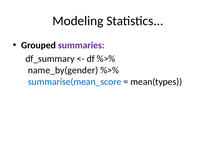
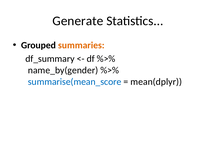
Modeling: Modeling -> Generate (78, 21)
summaries colour: purple -> orange (81, 45)
mean(types: mean(types -> mean(dplyr (156, 82)
